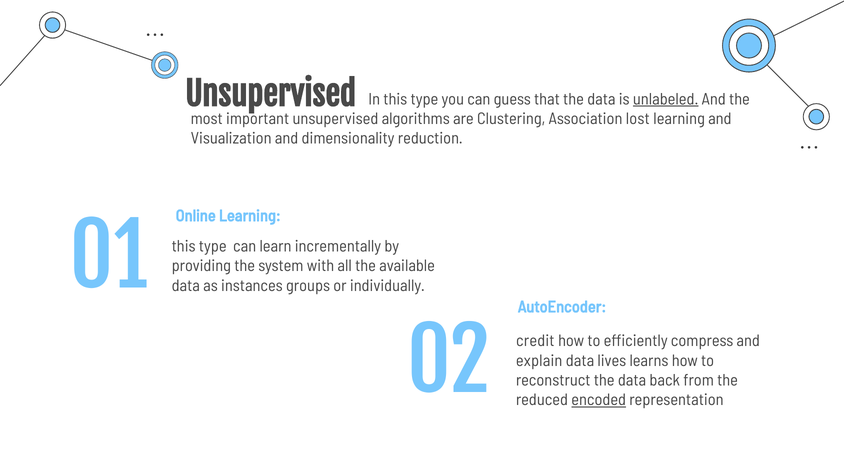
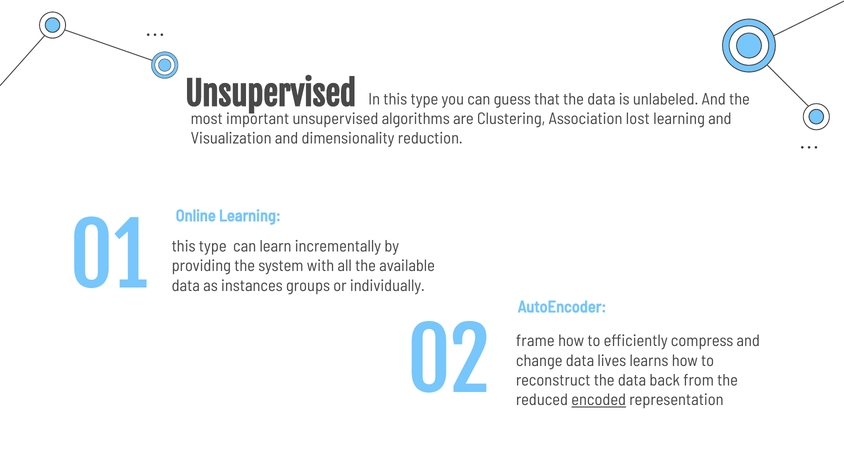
unlabeled underline: present -> none (666, 99)
credit: credit -> frame (535, 341)
explain: explain -> change (539, 360)
